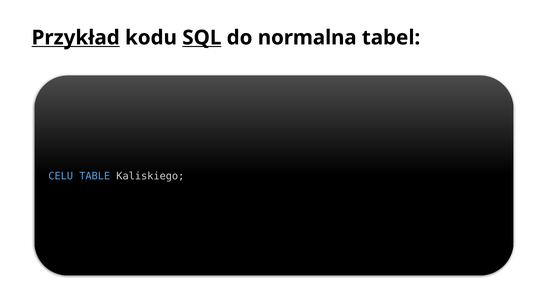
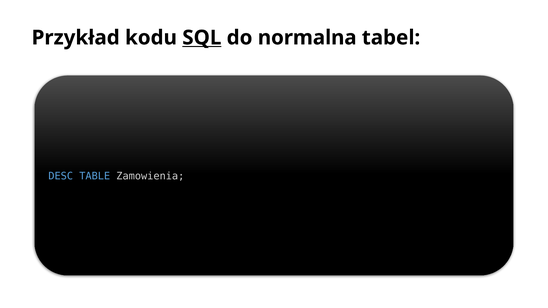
Przykład underline: present -> none (76, 38)
CELU: CELU -> DESC (61, 176)
Kaliskiego: Kaliskiego -> Zamowienia (150, 176)
